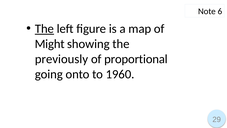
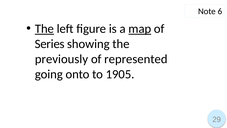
map underline: none -> present (140, 29)
Might: Might -> Series (50, 44)
proportional: proportional -> represented (136, 59)
1960: 1960 -> 1905 (120, 74)
